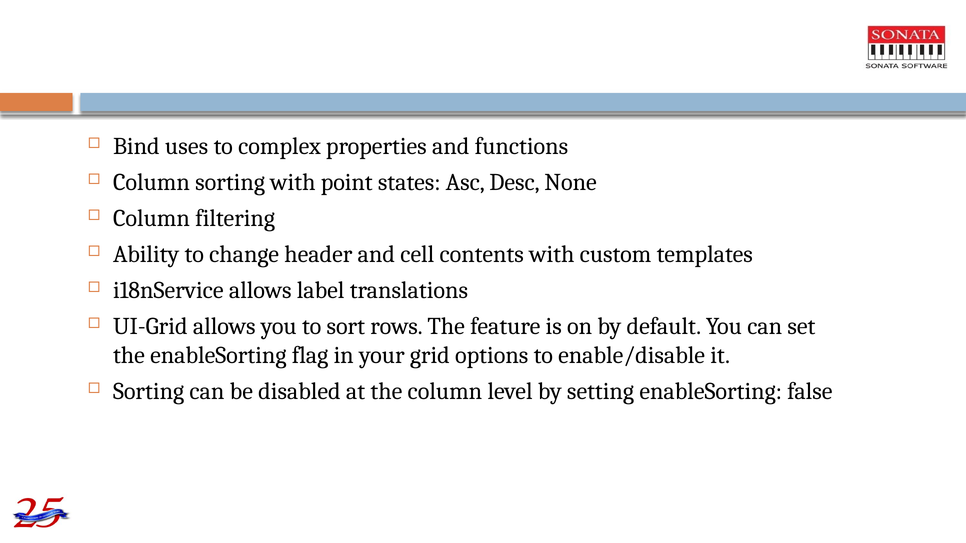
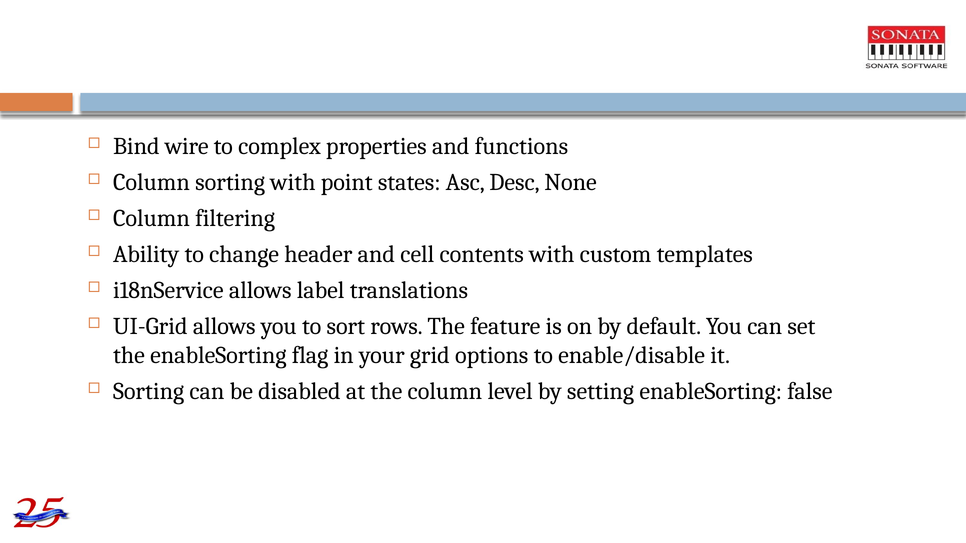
uses: uses -> wire (187, 147)
